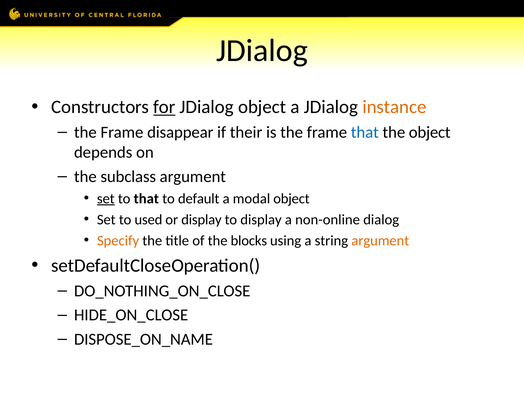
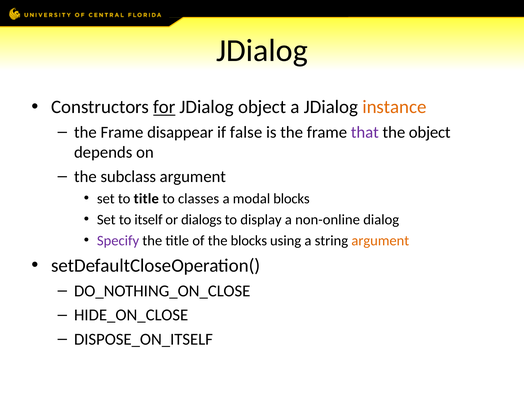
their: their -> false (246, 132)
that colour: blue -> purple (365, 132)
set underline: present -> none (106, 199)
to that: that -> title (146, 199)
default: default -> classes (199, 199)
modal object: object -> blocks (291, 199)
used: used -> itself (148, 220)
or display: display -> dialogs (201, 220)
Specify colour: orange -> purple (118, 241)
DISPOSE_ON_NAME: DISPOSE_ON_NAME -> DISPOSE_ON_ITSELF (143, 339)
